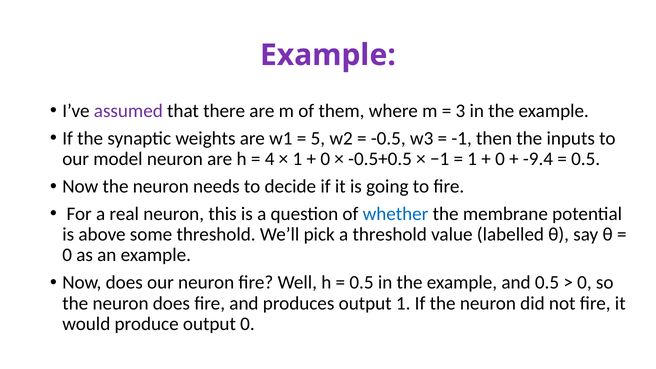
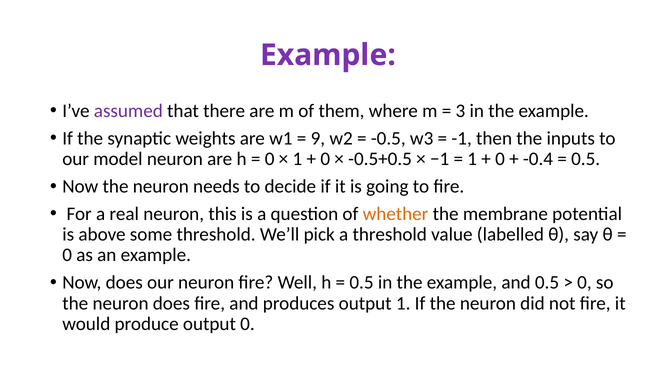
5: 5 -> 9 (318, 138)
4: 4 -> 0 (270, 159)
-9.4: -9.4 -> -0.4 (538, 159)
whether colour: blue -> orange (396, 214)
